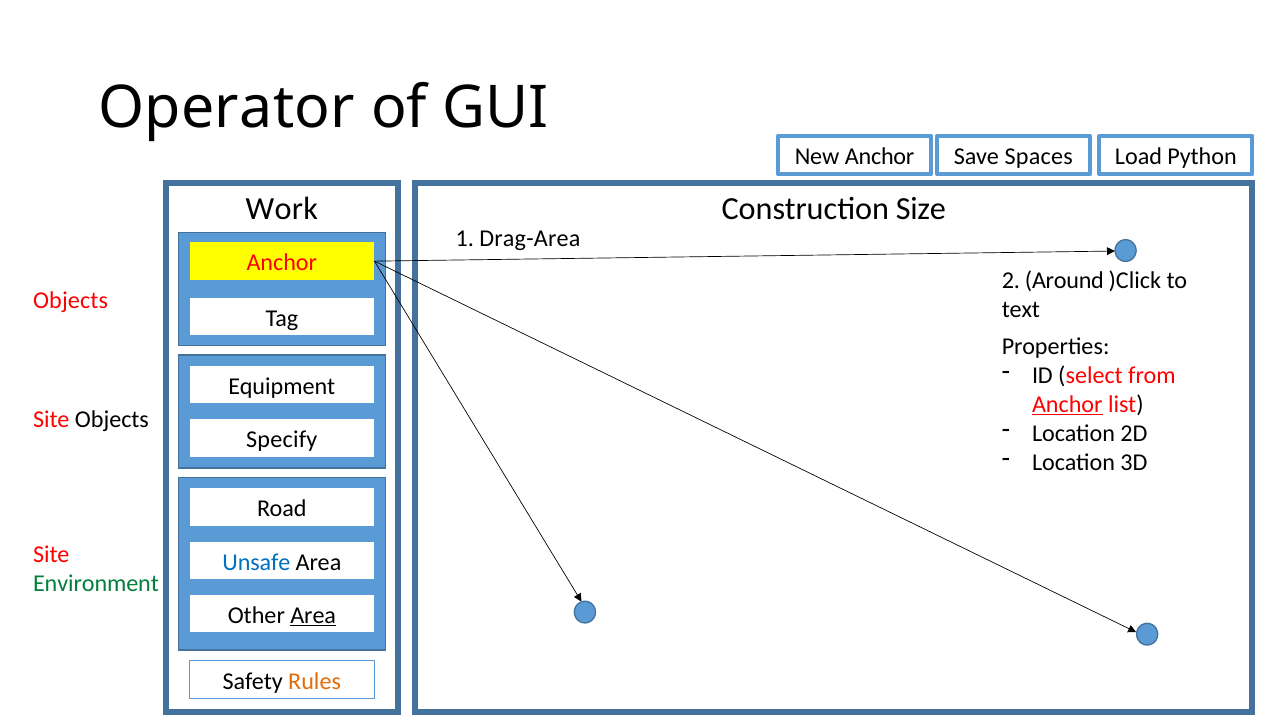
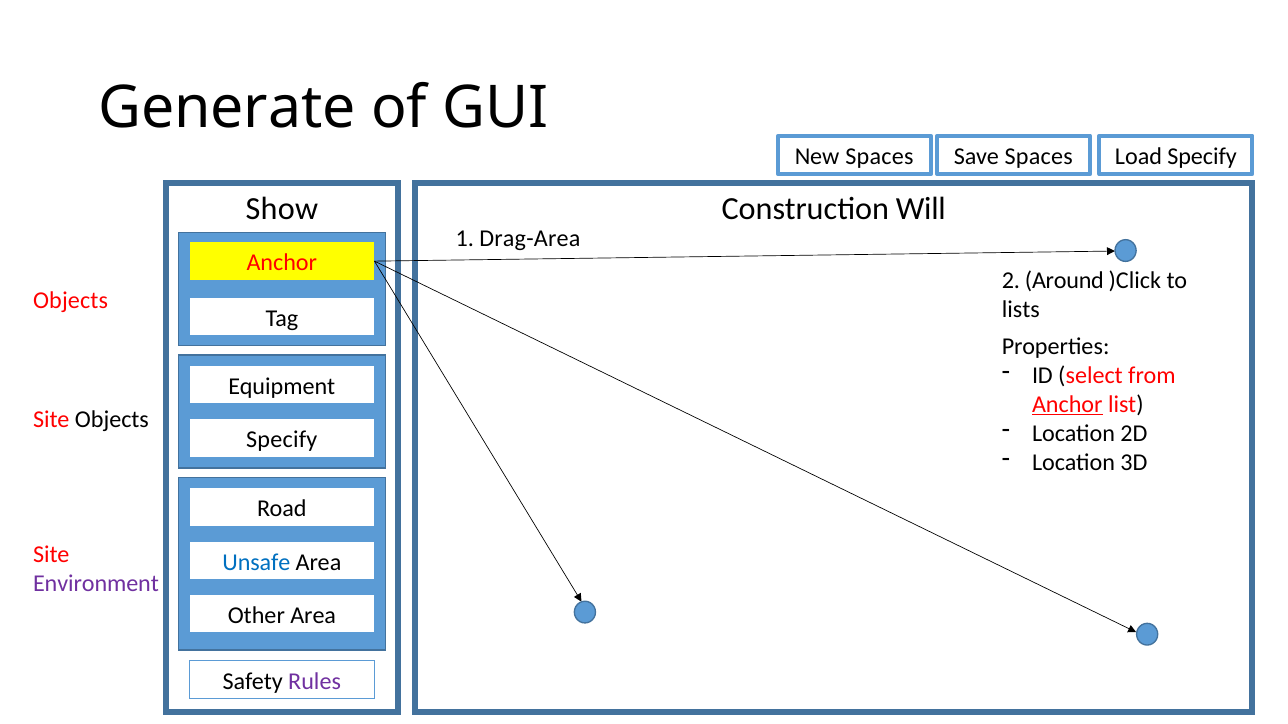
Operator: Operator -> Generate (227, 108)
New Anchor: Anchor -> Spaces (879, 157)
Load Python: Python -> Specify (1202, 157)
Work: Work -> Show (282, 209)
Size: Size -> Will (921, 209)
text: text -> lists (1021, 310)
Environment colour: green -> purple (96, 584)
Area underline: present -> none (313, 616)
Rules colour: orange -> purple (315, 682)
